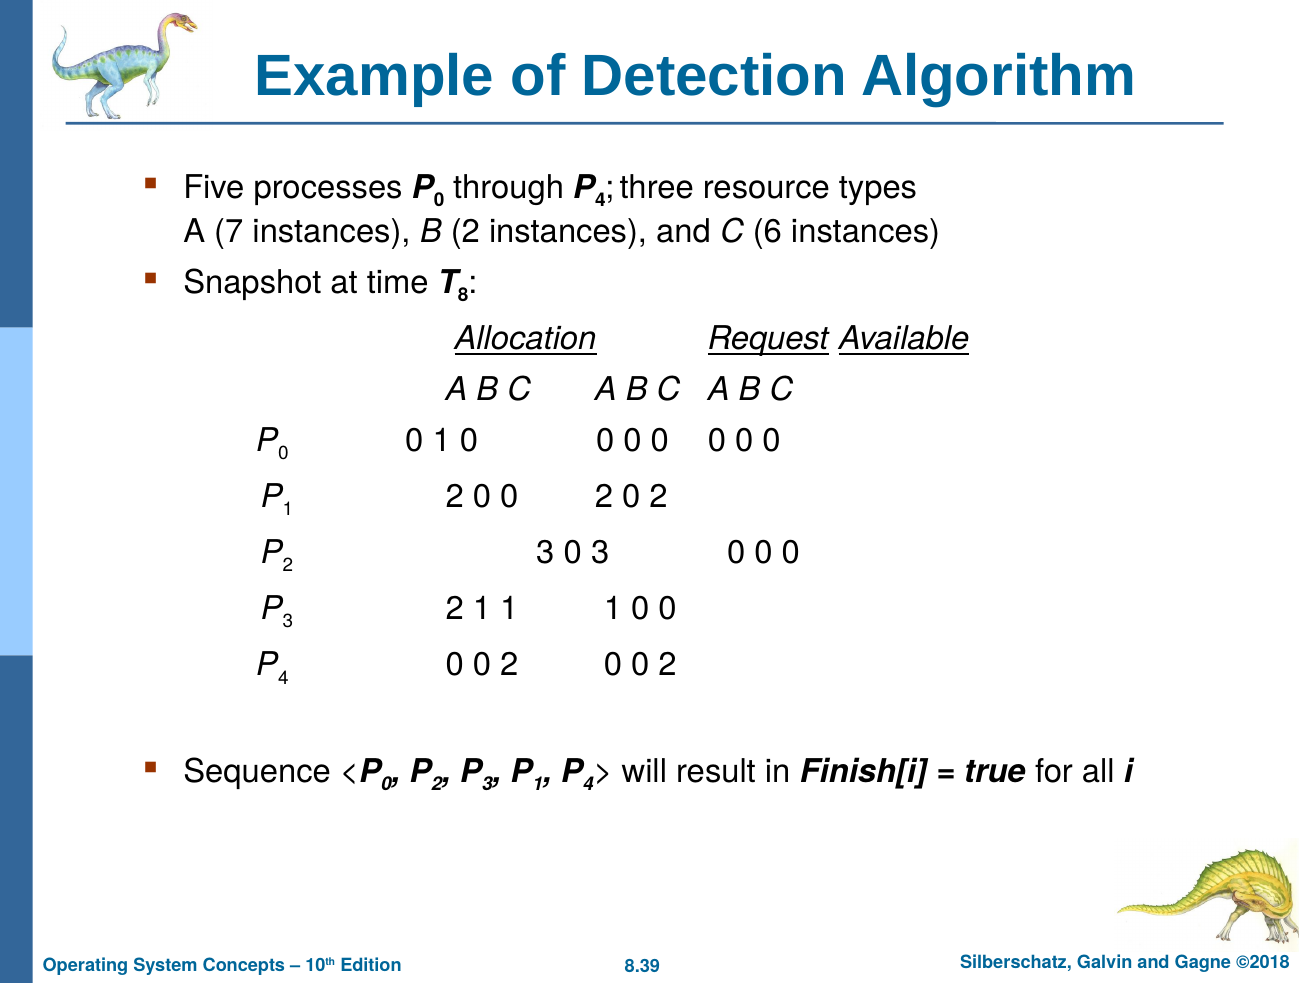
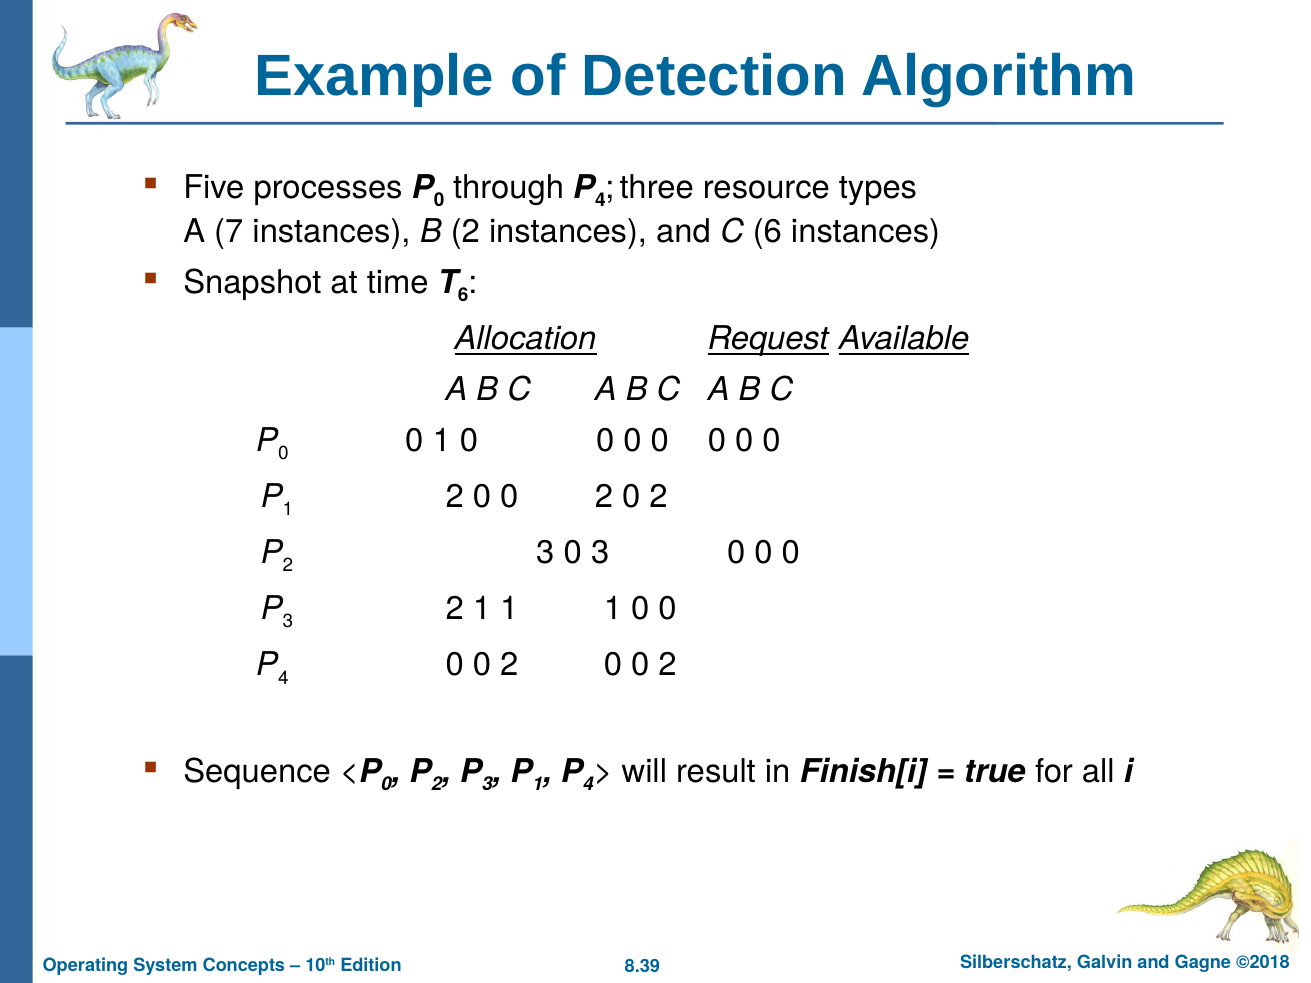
8: 8 -> 6 (463, 296)
